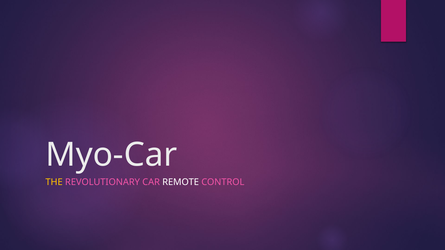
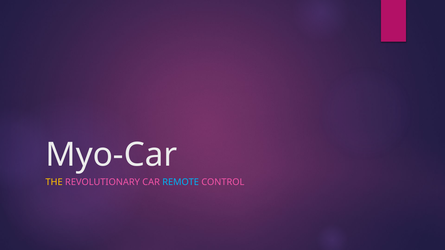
REMOTE colour: white -> light blue (181, 182)
